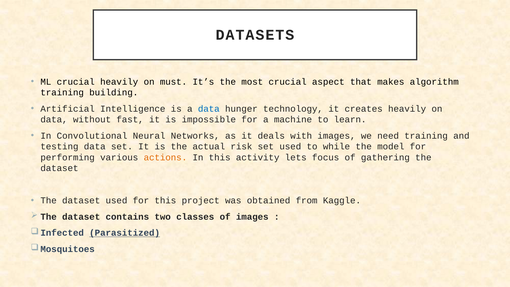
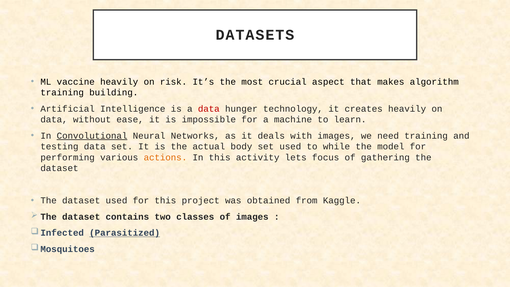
ML crucial: crucial -> vaccine (76, 82)
must: must -> risk (174, 82)
data colour: blue -> red (209, 109)
fast: fast -> ease (130, 120)
Convolutional underline: none -> present (92, 136)
risk: risk -> body (241, 147)
